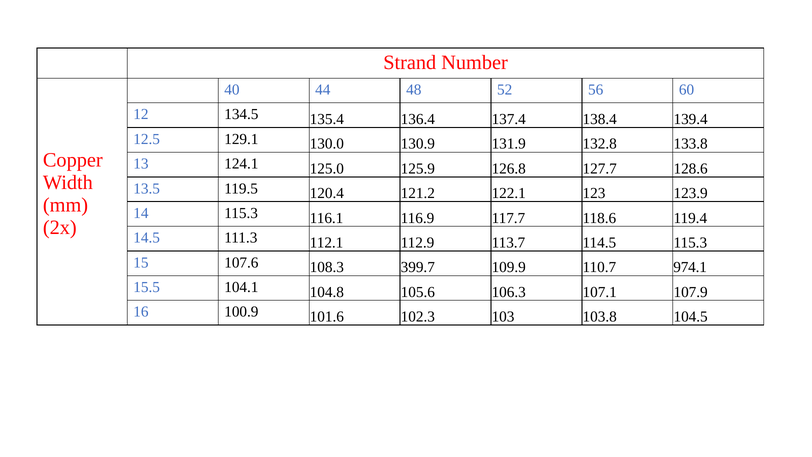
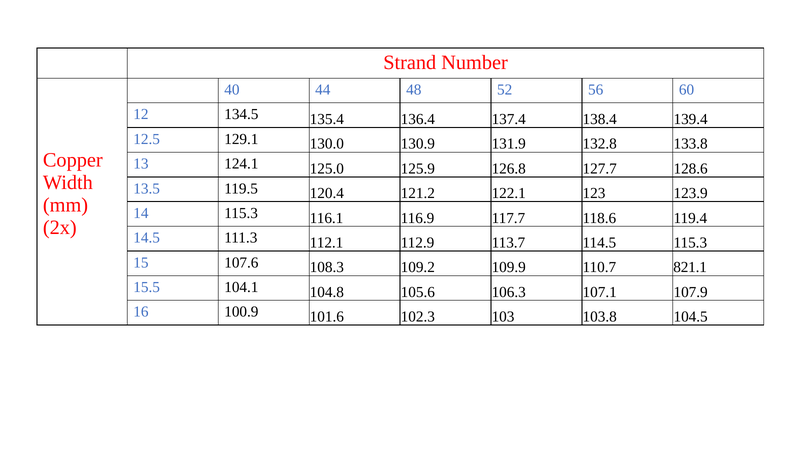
399.7: 399.7 -> 109.2 (418, 267)
974.1: 974.1 -> 821.1 (690, 267)
